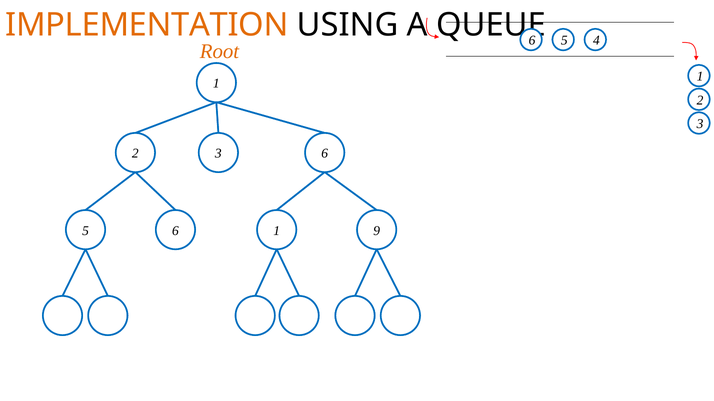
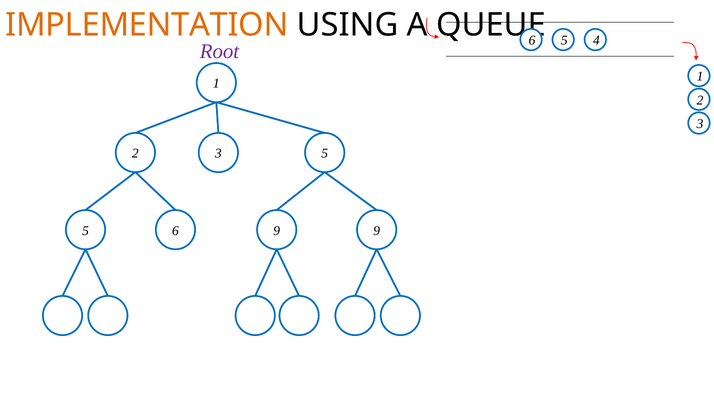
Root colour: orange -> purple (219, 51)
2 6: 6 -> 5 (325, 154)
6 1: 1 -> 9 (277, 231)
